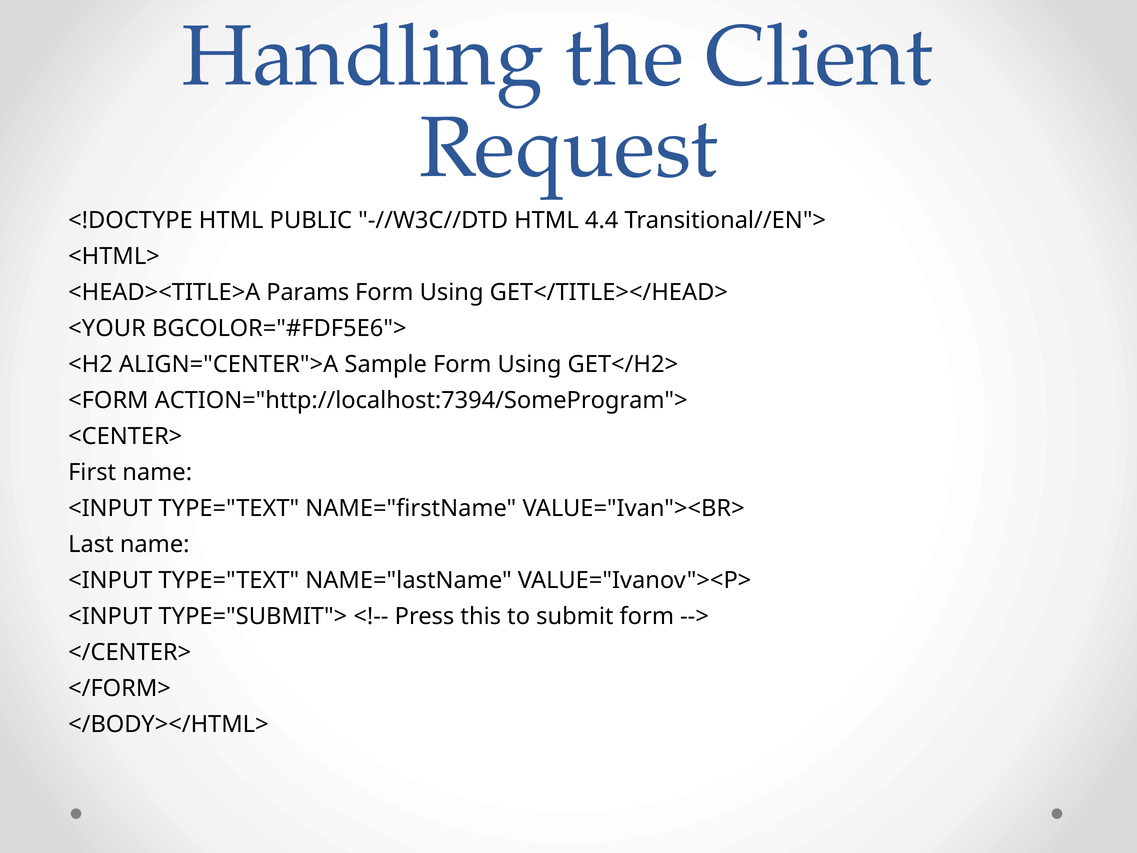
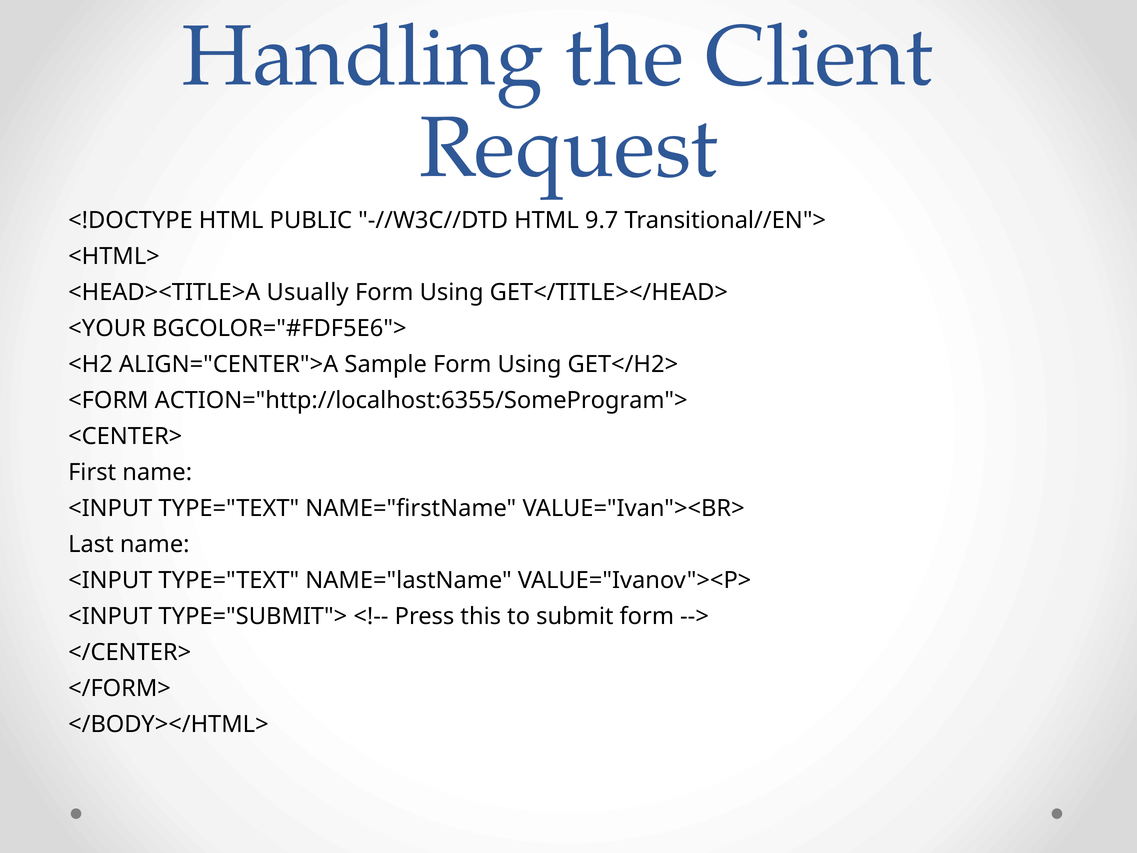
4.4: 4.4 -> 9.7 (602, 221)
Params: Params -> Usually (308, 293)
ACTION="http://localhost:7394/SomeProgram">: ACTION="http://localhost:7394/SomeProgram"> -> ACTION="http://localhost:6355/SomeProgram"> (421, 400)
